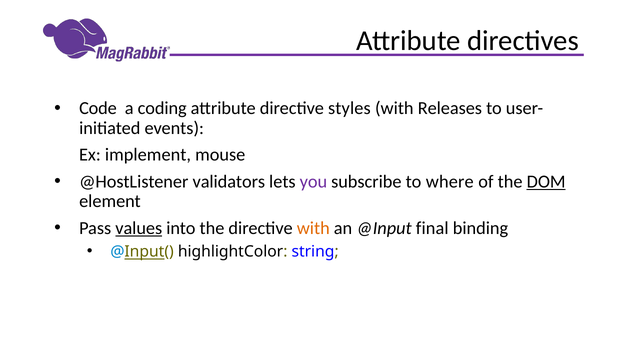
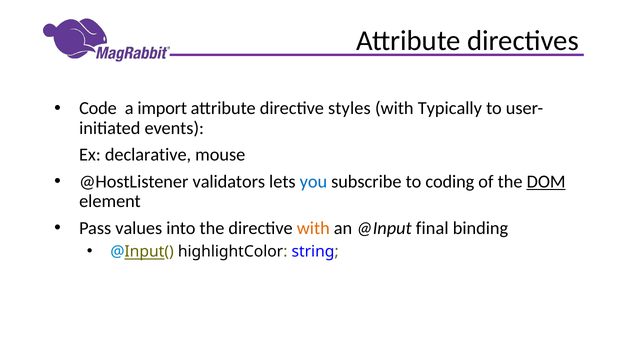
coding: coding -> import (162, 108)
Releases: Releases -> Typically (450, 108)
implement: implement -> declarative (148, 155)
you colour: purple -> blue (313, 181)
where: where -> coding (450, 181)
values underline: present -> none (139, 228)
